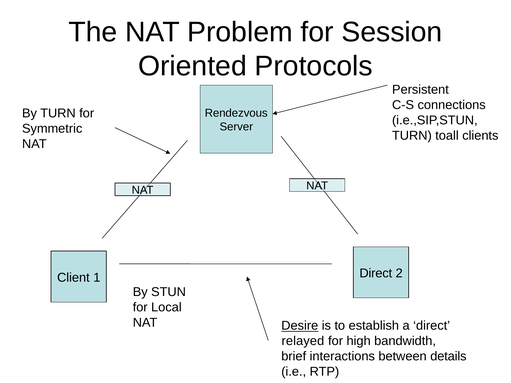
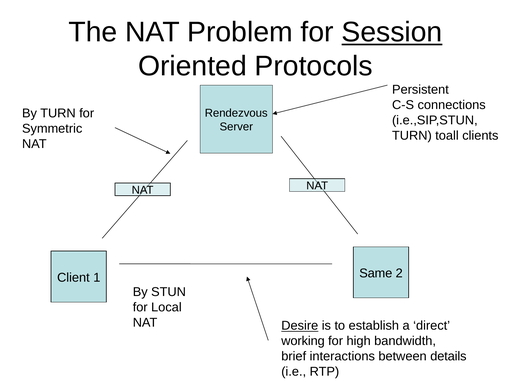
Session underline: none -> present (392, 32)
1 Direct: Direct -> Same (376, 273)
relayed: relayed -> working (303, 341)
